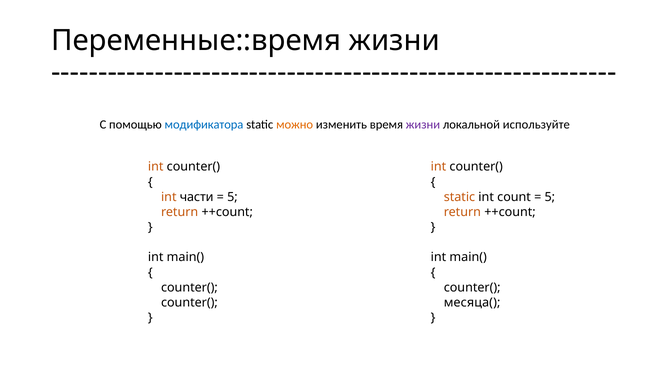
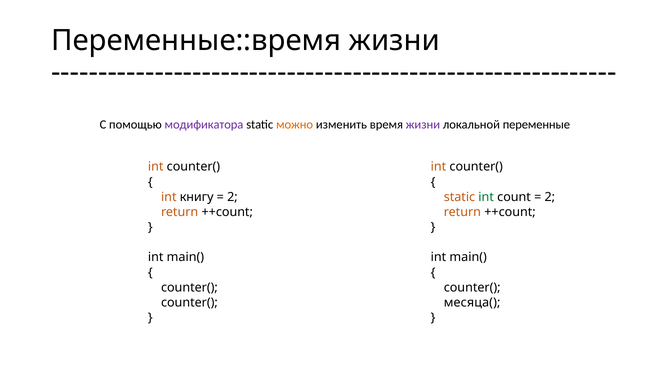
модификатора colour: blue -> purple (204, 125)
используйте: используйте -> переменные (536, 125)
части: части -> книгу (197, 197)
5: 5 -> 2 (232, 197)
int colour: black -> green (486, 197)
5: 5 -> 2 (550, 197)
